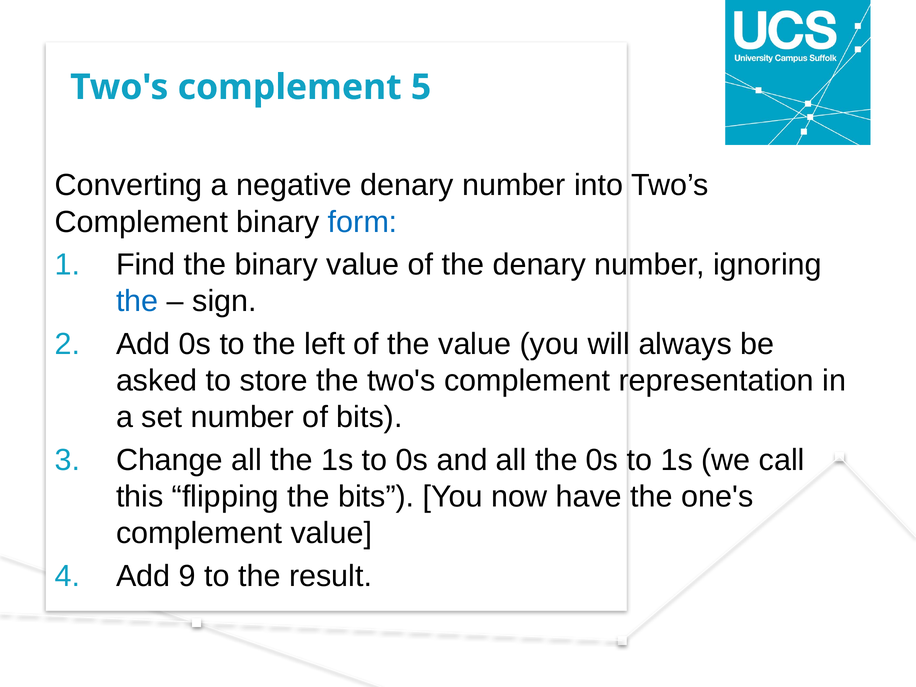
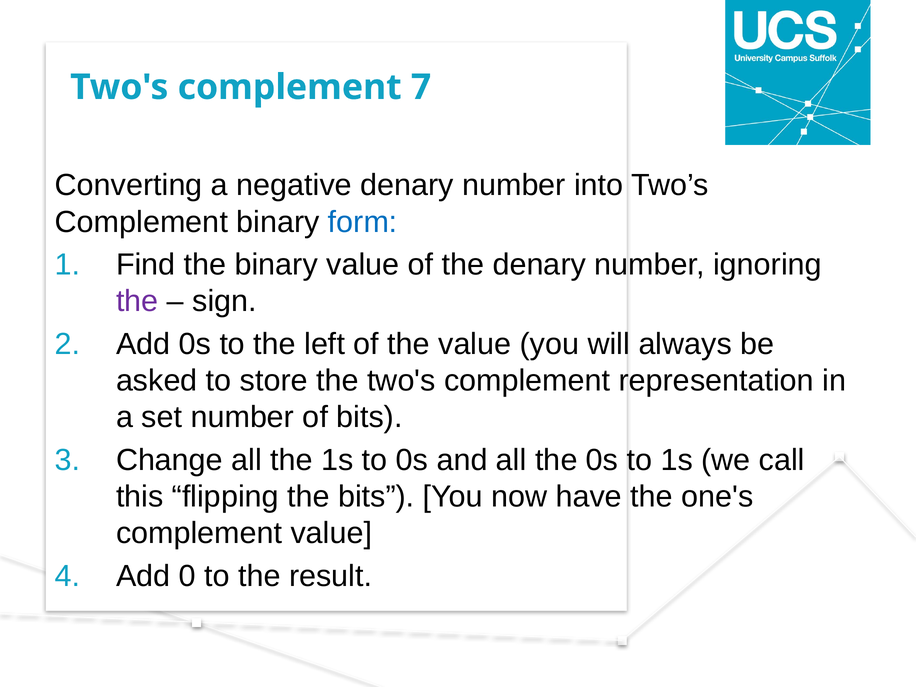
5: 5 -> 7 (421, 87)
the colour: blue -> purple (137, 301)
9: 9 -> 0 (187, 576)
